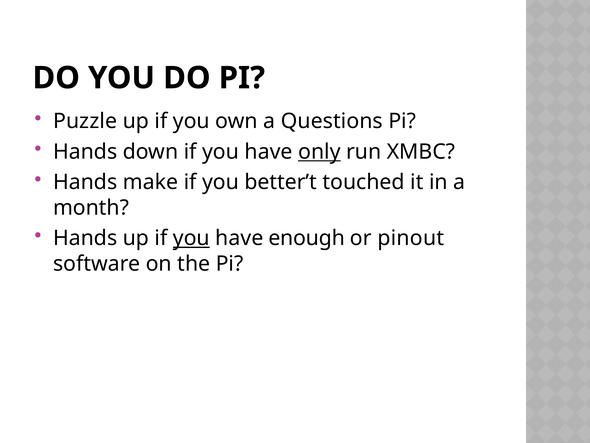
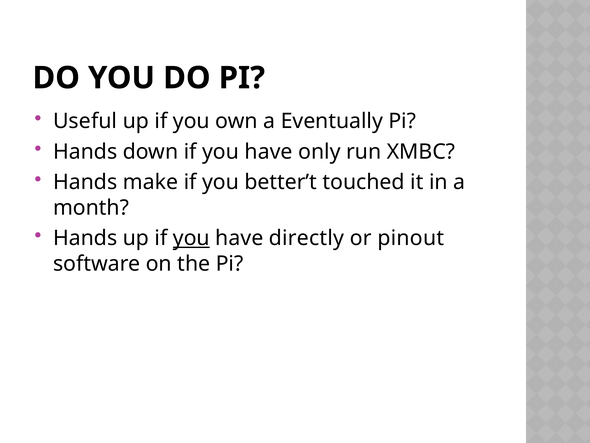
Puzzle: Puzzle -> Useful (85, 121)
Questions: Questions -> Eventually (332, 121)
only underline: present -> none (319, 152)
enough: enough -> directly (306, 238)
